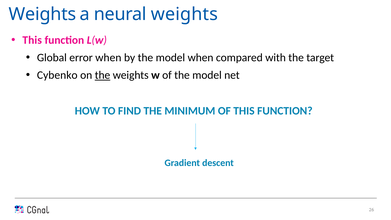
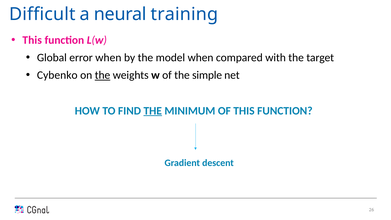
Weights: Weights -> Difficult (42, 14)
neural weights: weights -> training (184, 14)
of the model: model -> simple (207, 75)
THE underline: none -> present (153, 111)
